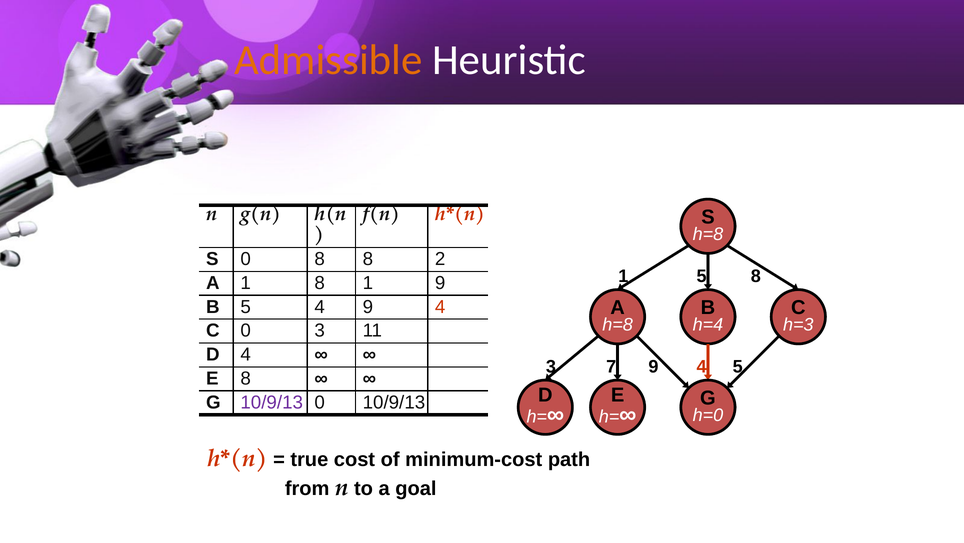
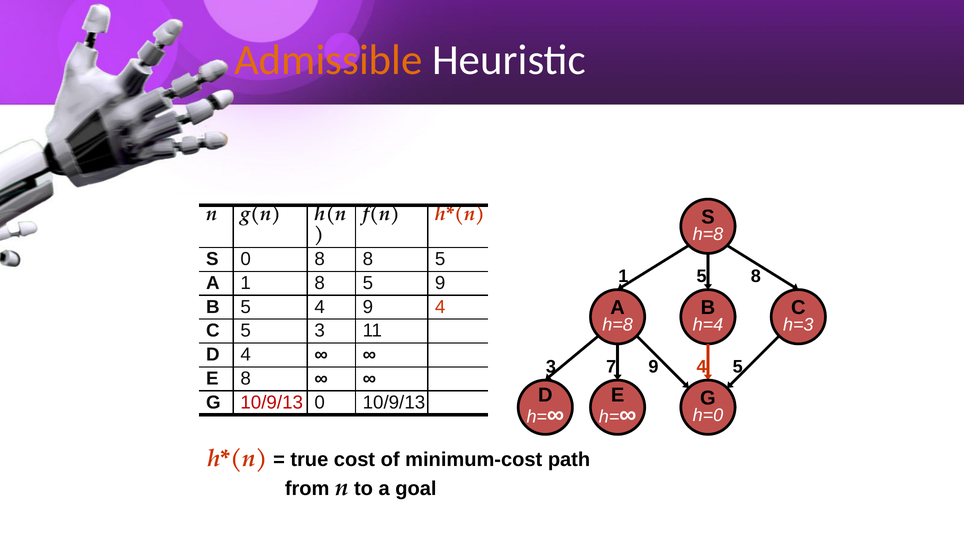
8 8 2: 2 -> 5 (440, 259)
1 8 1: 1 -> 5 (368, 283)
C 0: 0 -> 5 (246, 330)
10/9/13 colour: purple -> red (272, 402)
